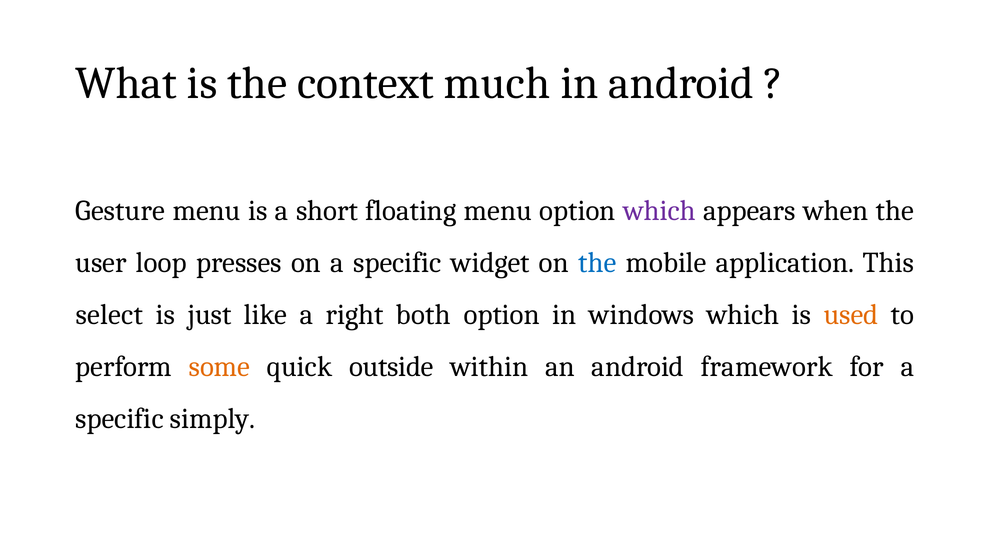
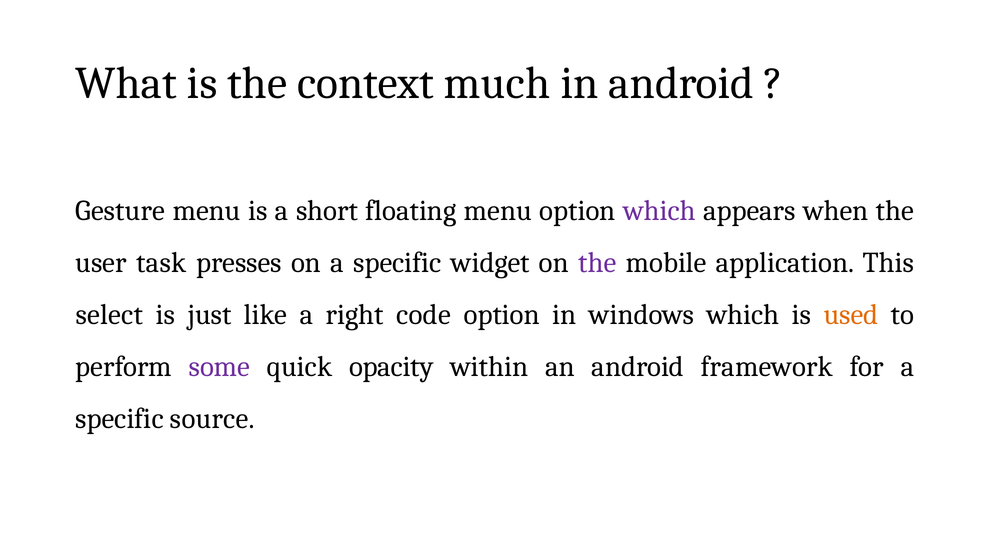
loop: loop -> task (161, 263)
the colour: blue -> purple (597, 263)
both: both -> code (423, 315)
some colour: orange -> purple (219, 367)
outside: outside -> opacity (391, 367)
simply: simply -> source (212, 419)
